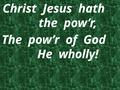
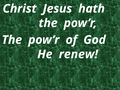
wholly: wholly -> renew (78, 54)
